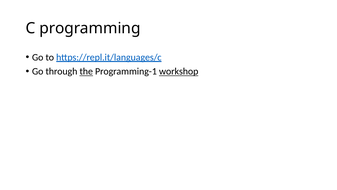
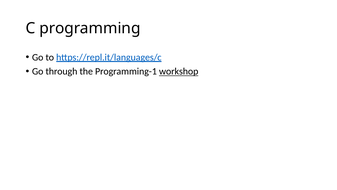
the underline: present -> none (86, 71)
